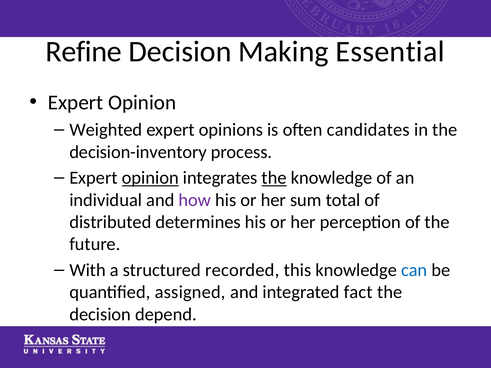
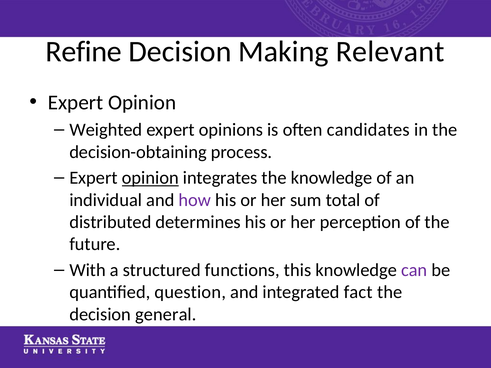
Essential: Essential -> Relevant (390, 51)
decision-inventory: decision-inventory -> decision-obtaining (138, 152)
the underline: present -> none (274, 178)
recorded: recorded -> functions (242, 270)
can colour: blue -> purple (414, 270)
assigned: assigned -> question (190, 292)
depend: depend -> general (166, 315)
